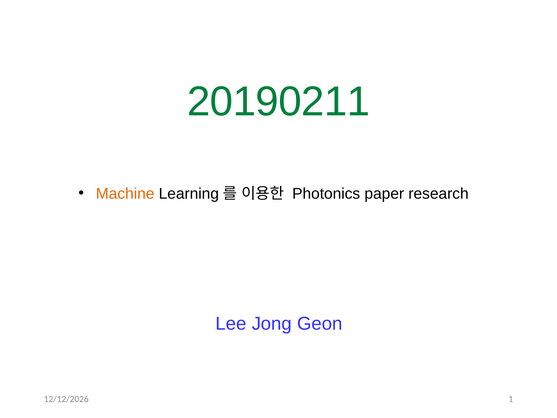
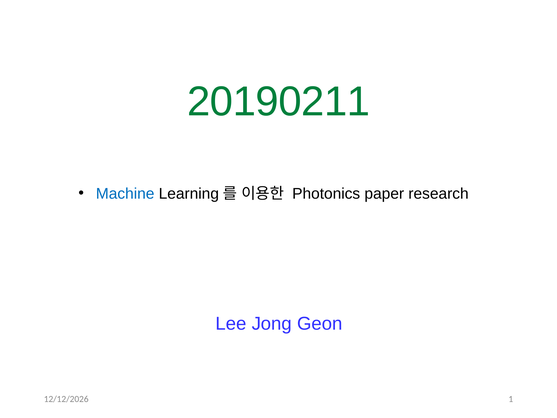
Machine colour: orange -> blue (125, 194)
